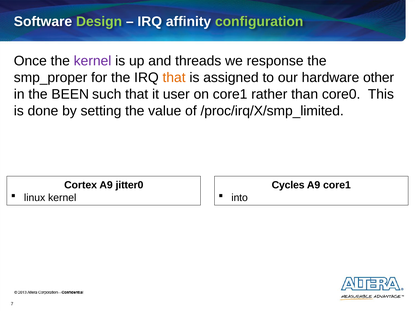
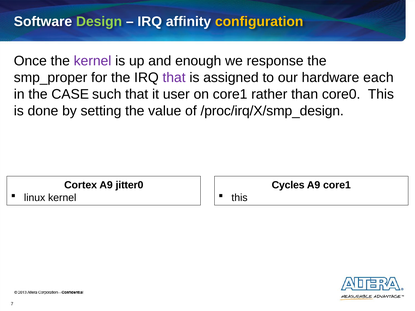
configuration colour: light green -> yellow (259, 21)
threads: threads -> enough (198, 61)
that colour: orange -> purple (174, 78)
other: other -> each (378, 78)
BEEN: BEEN -> CASE (70, 94)
/proc/irq/X/smp_limited: /proc/irq/X/smp_limited -> /proc/irq/X/smp_design (272, 111)
into: into -> this (240, 198)
